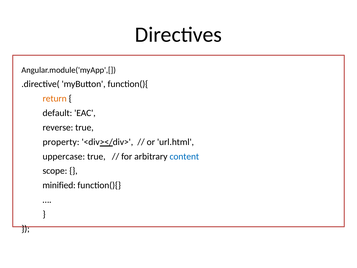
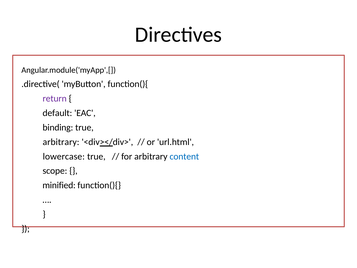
return colour: orange -> purple (55, 98)
reverse: reverse -> binding (58, 127)
property: property -> arbitrary (61, 142)
uppercase: uppercase -> lowercase (64, 156)
